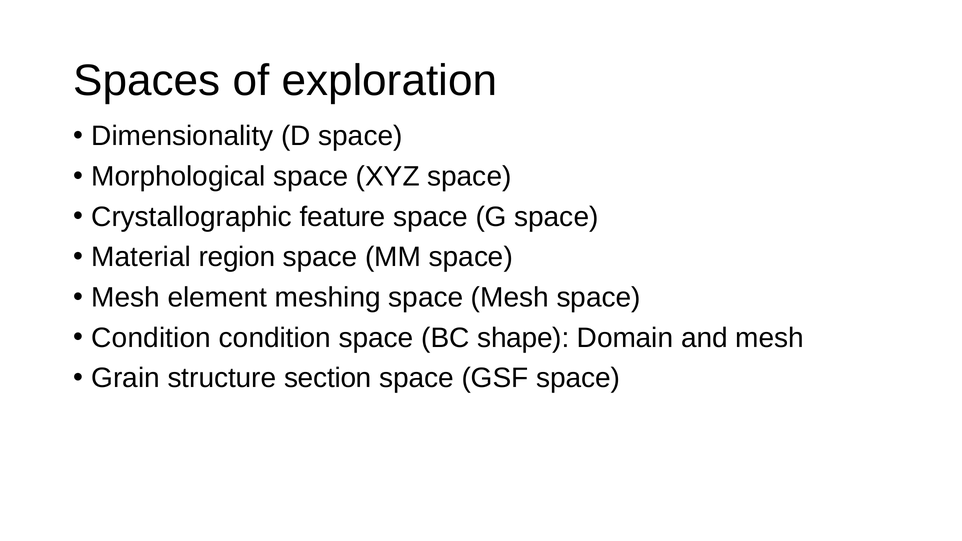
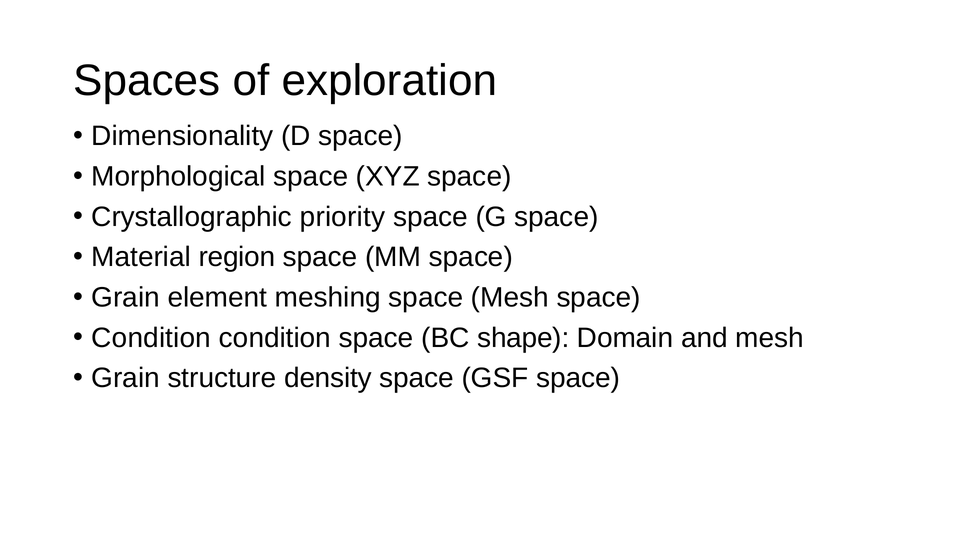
feature: feature -> priority (342, 217)
Mesh: Mesh -> Grain (126, 298)
section: section -> density (328, 378)
